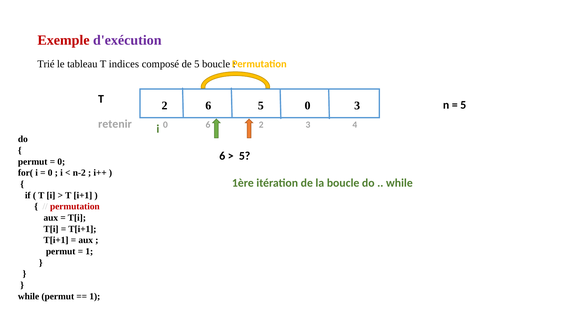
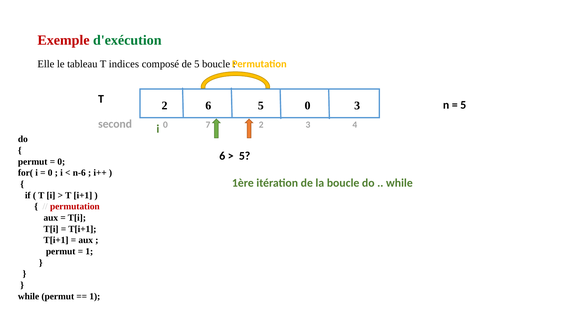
d'exécution colour: purple -> green (127, 40)
Trié: Trié -> Elle (46, 64)
retenir: retenir -> second (115, 124)
0 6: 6 -> 7 (208, 124)
n-2: n-2 -> n-6 (79, 173)
